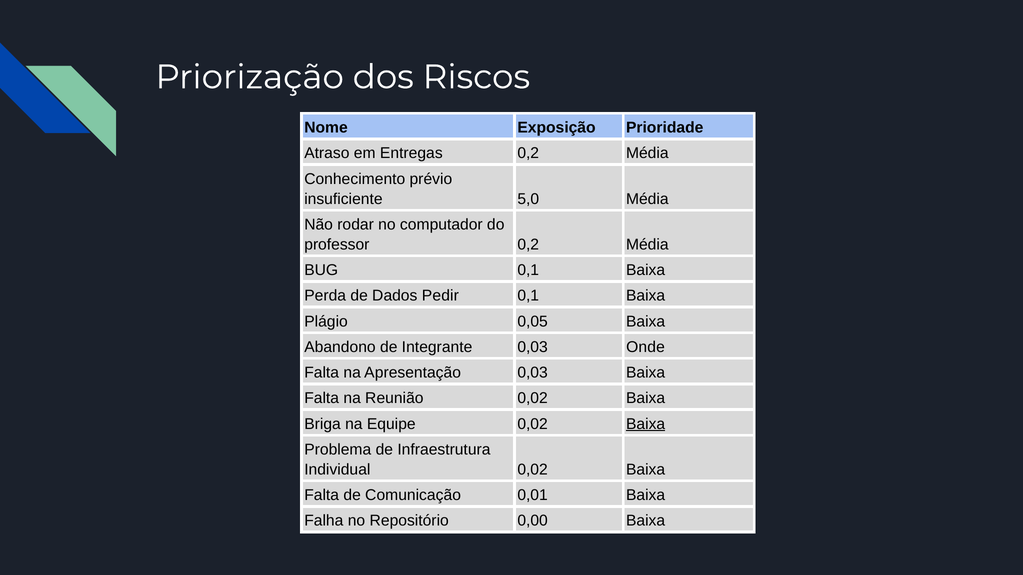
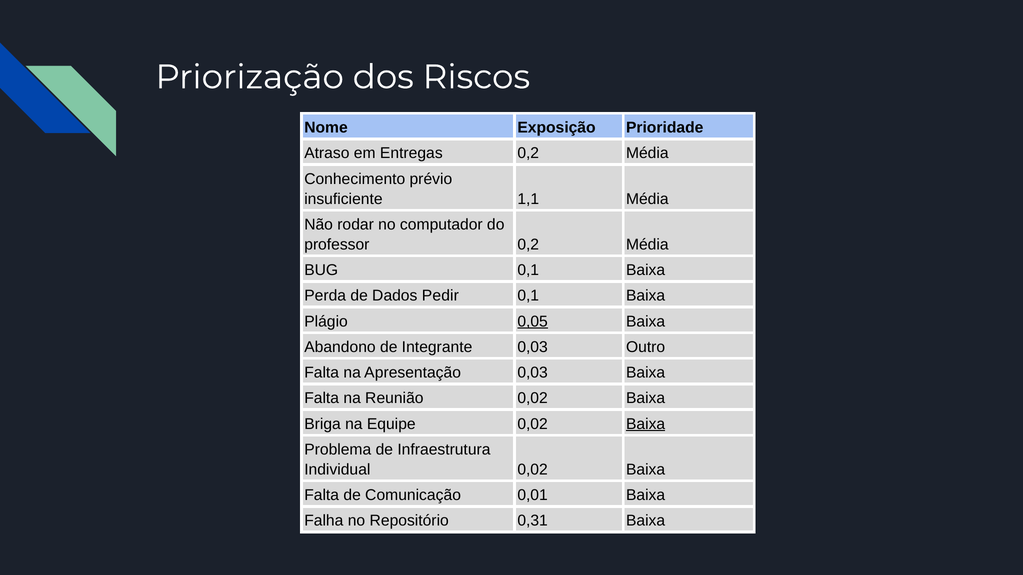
5,0: 5,0 -> 1,1 (528, 199)
0,05 underline: none -> present (533, 322)
Onde: Onde -> Outro (646, 347)
0,00: 0,00 -> 0,31 (533, 521)
